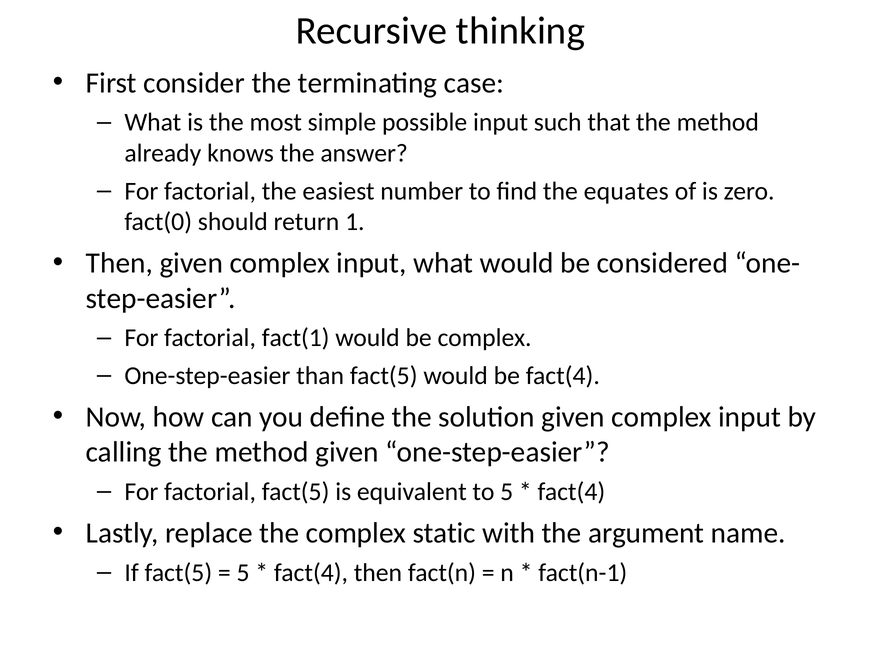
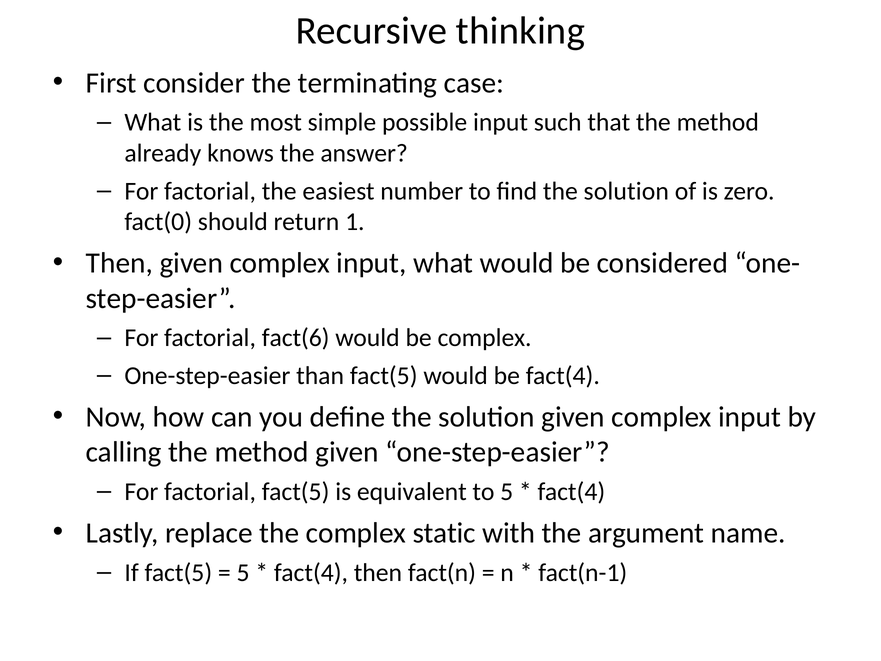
find the equates: equates -> solution (626, 191)
fact(1: fact(1 -> fact(6 (296, 338)
